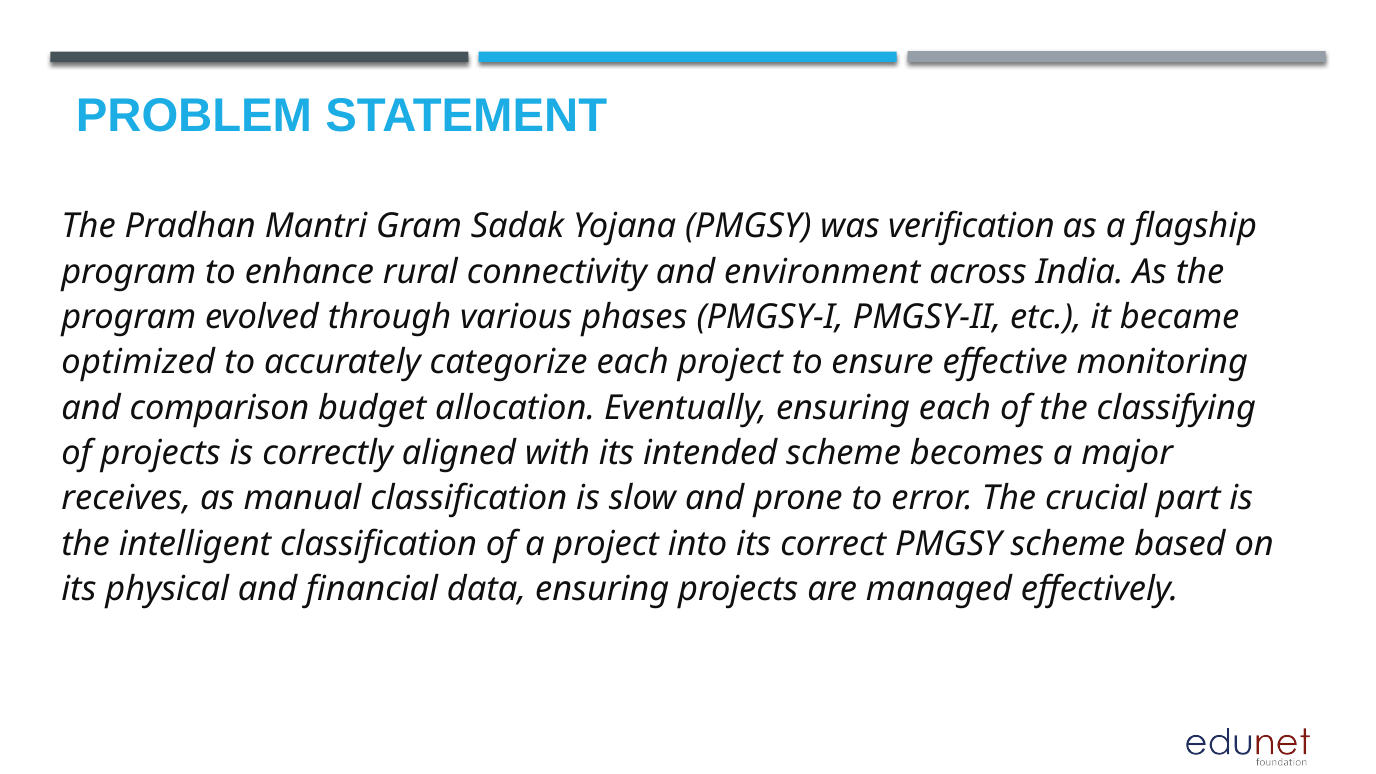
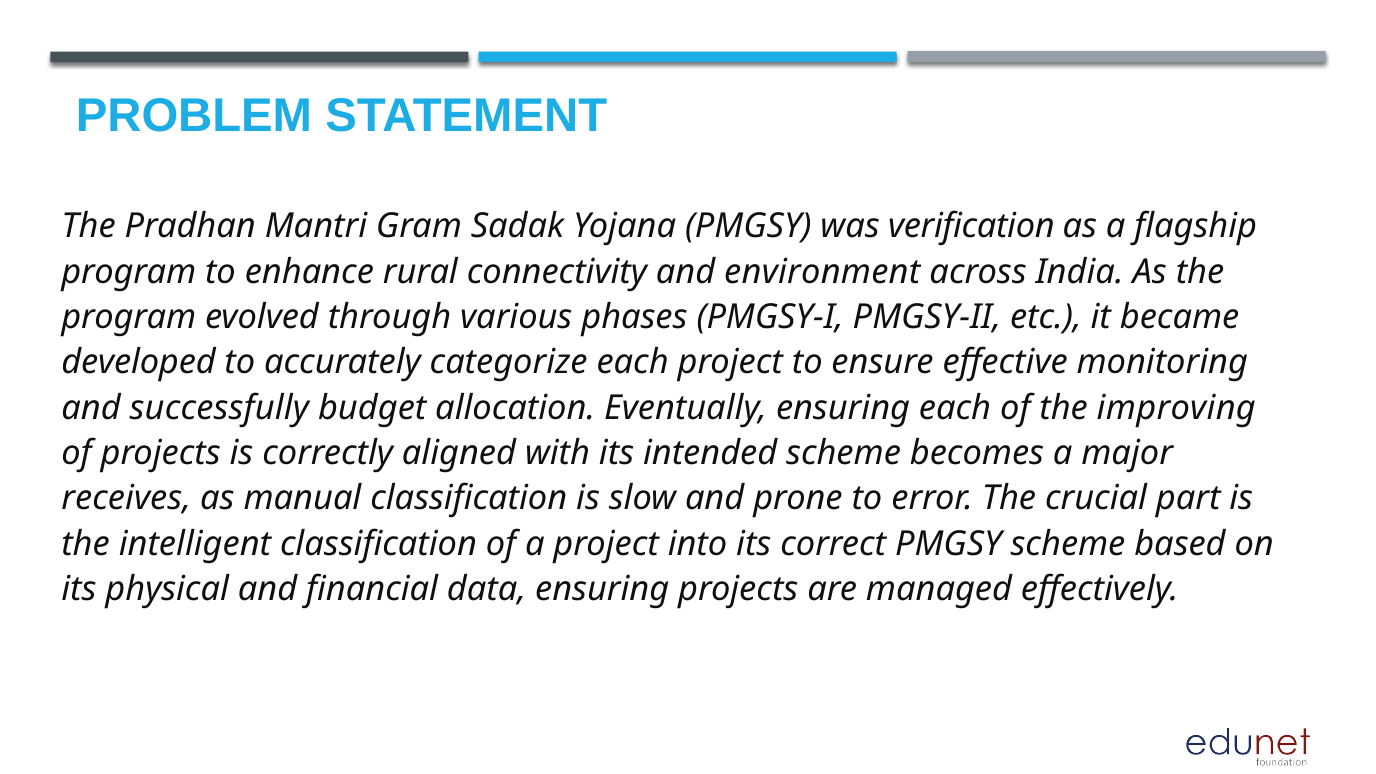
optimized: optimized -> developed (139, 362)
comparison: comparison -> successfully (219, 408)
classifying: classifying -> improving (1176, 408)
